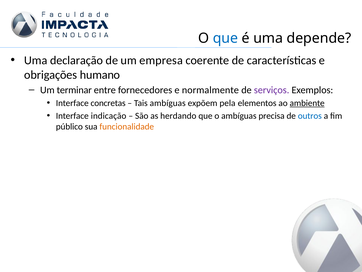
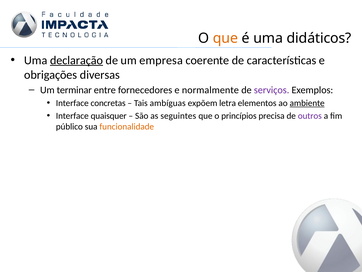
que colour: blue -> orange (225, 38)
depende: depende -> didáticos (319, 38)
declaração underline: none -> present (77, 60)
humano: humano -> diversas (100, 75)
pela: pela -> letra (228, 103)
indicação: indicação -> quaisquer (109, 116)
herdando: herdando -> seguintes (178, 116)
o ambíguas: ambíguas -> princípios (239, 116)
outros colour: blue -> purple (310, 116)
